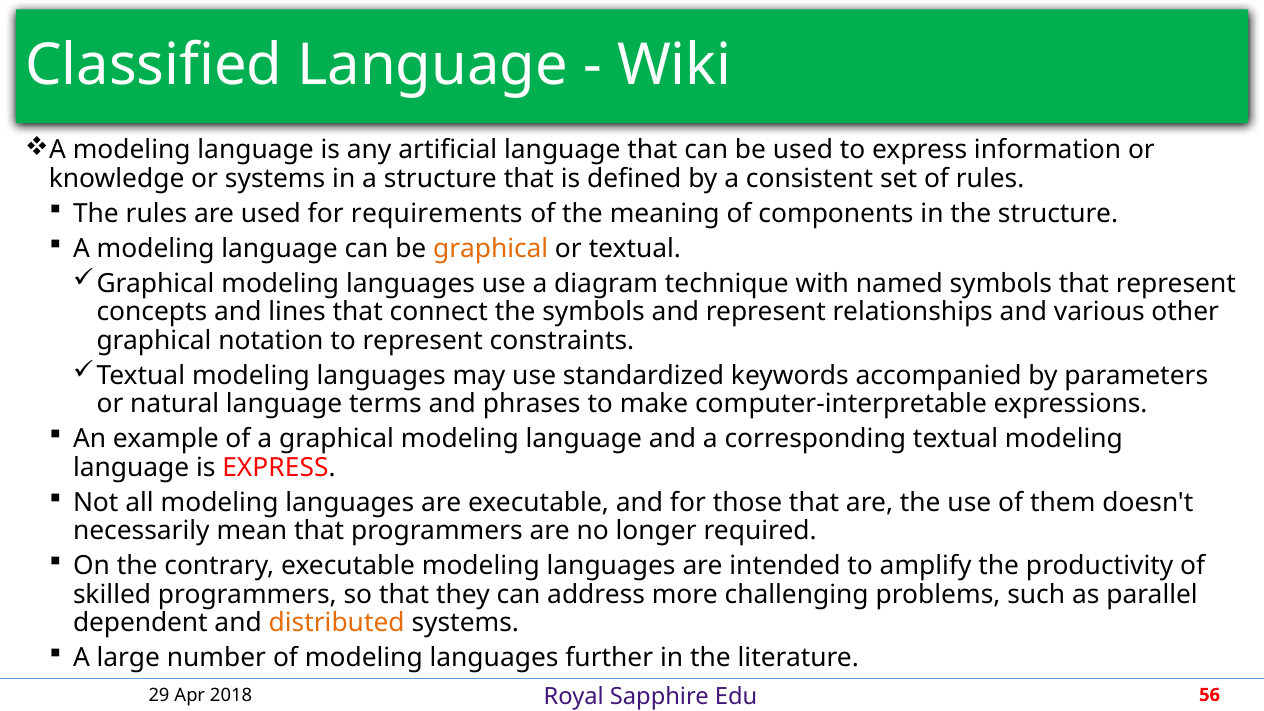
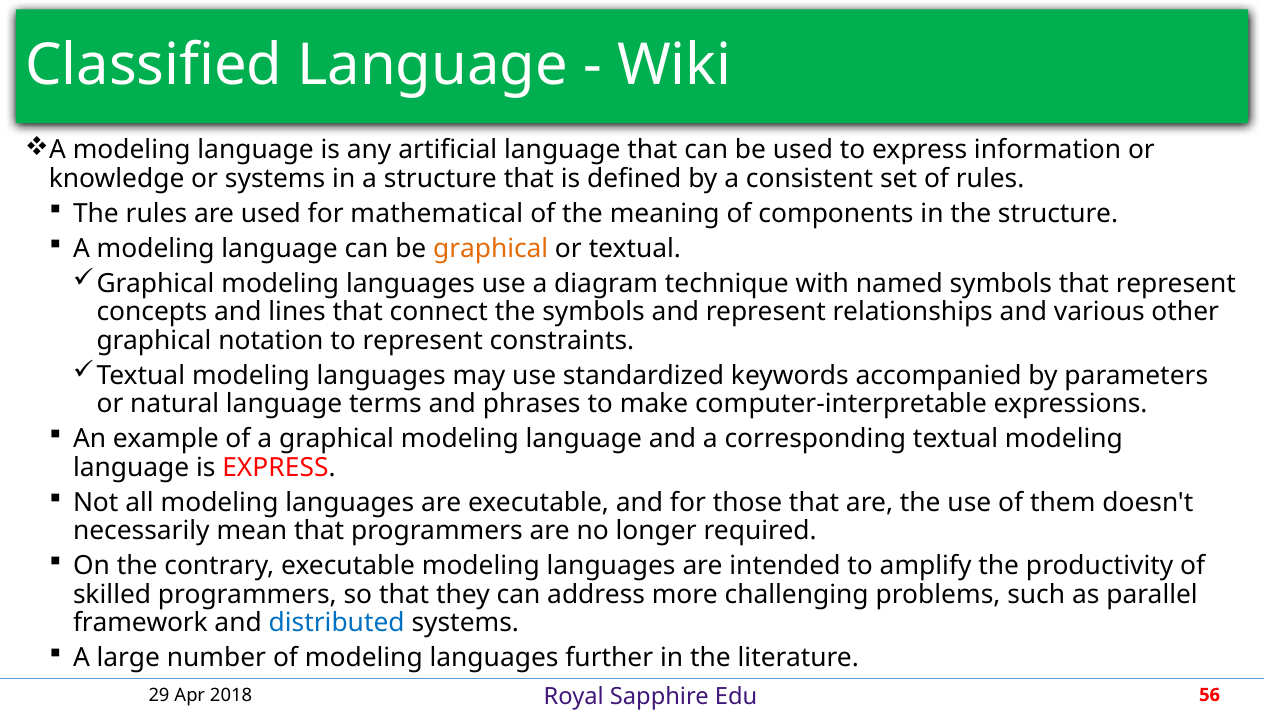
requirements: requirements -> mathematical (437, 214)
dependent: dependent -> framework (140, 623)
distributed colour: orange -> blue (337, 623)
